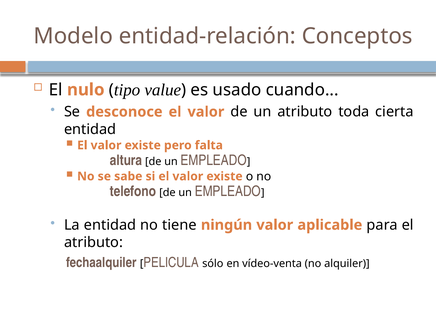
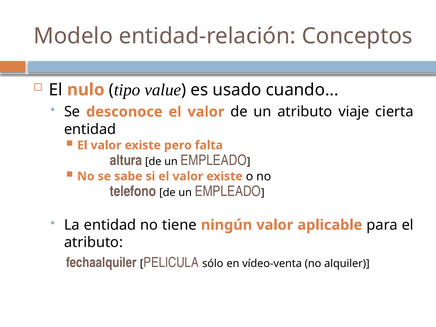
toda: toda -> viaje (354, 112)
